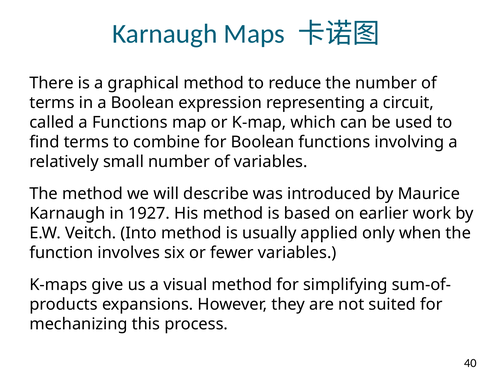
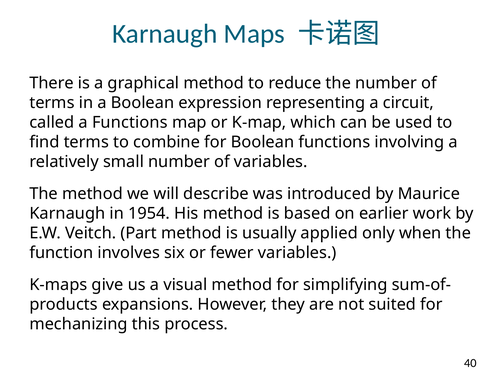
1927: 1927 -> 1954 (149, 213)
Into: Into -> Part (139, 233)
